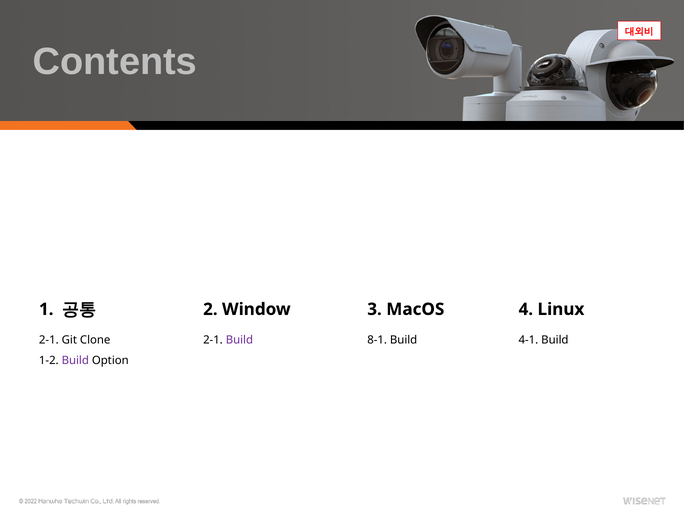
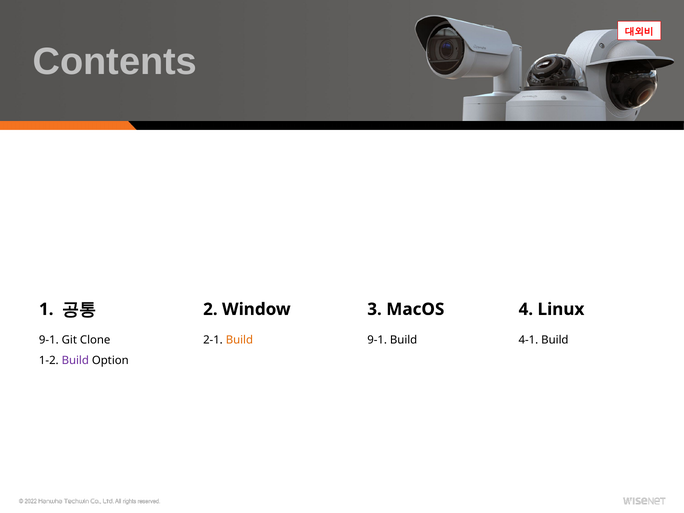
2-1: 2-1 -> 9-1 (49, 340)
Build colour: purple -> orange (239, 340)
8-1: 8-1 -> 9-1 (377, 340)
